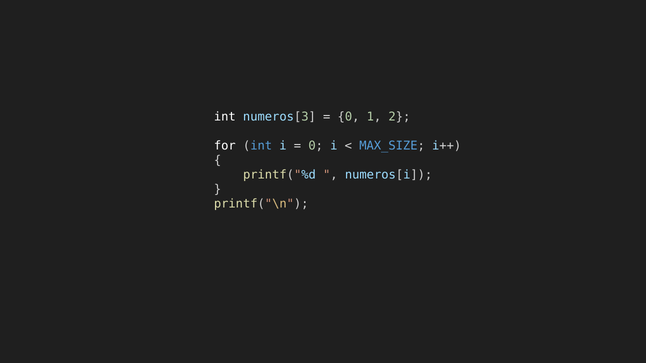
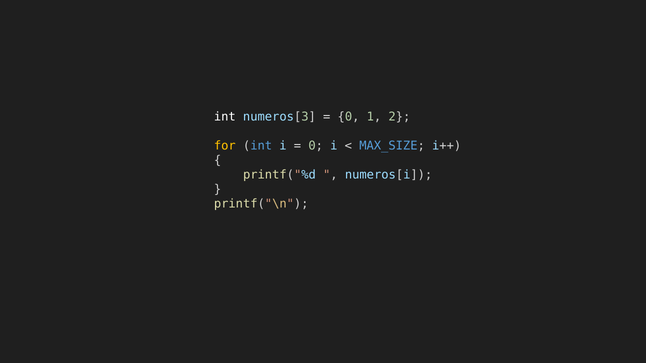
for colour: white -> yellow (225, 146)
